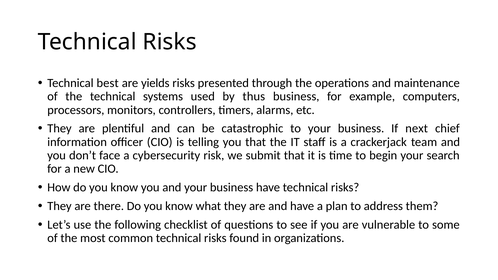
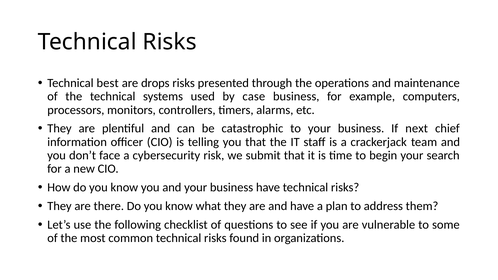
yields: yields -> drops (155, 83)
thus: thus -> case (254, 97)
